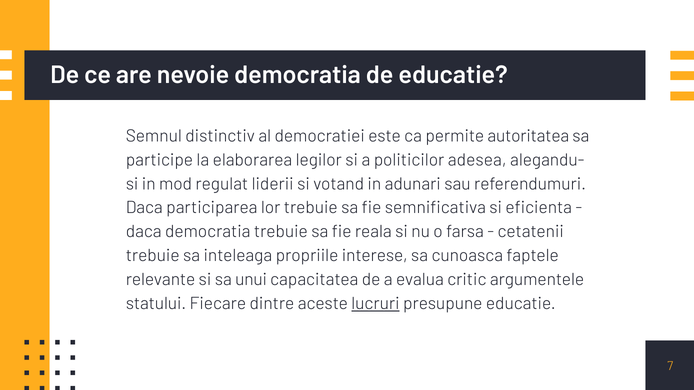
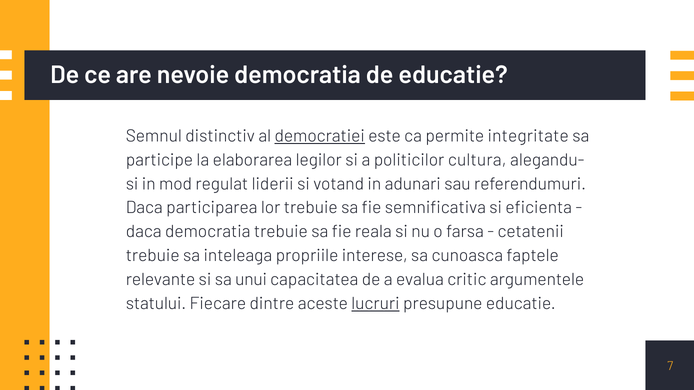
democratiei underline: none -> present (320, 136)
autoritatea: autoritatea -> integritate (528, 136)
adesea: adesea -> cultura (477, 160)
